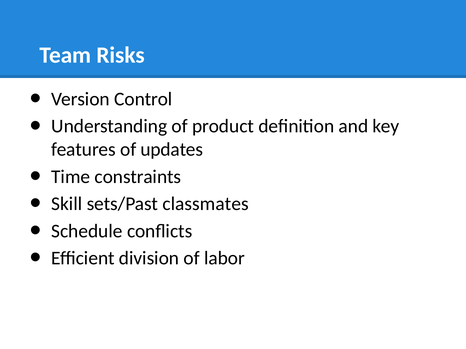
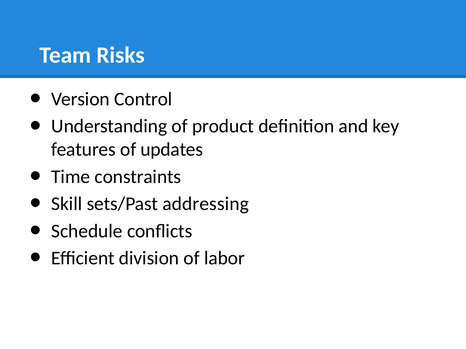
classmates: classmates -> addressing (206, 204)
